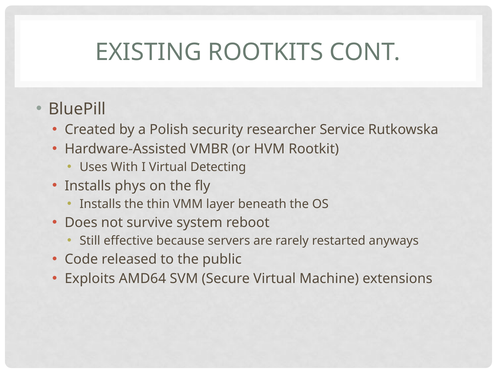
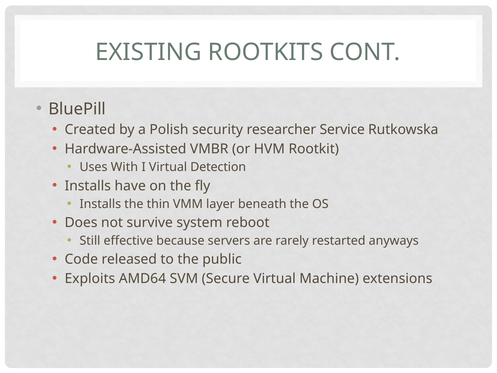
Detecting: Detecting -> Detection (218, 167)
phys: phys -> have (130, 186)
